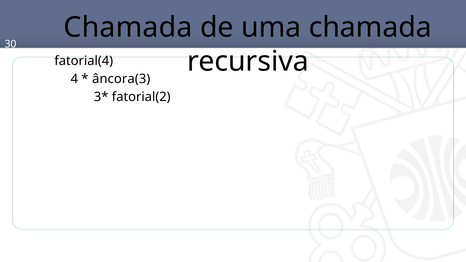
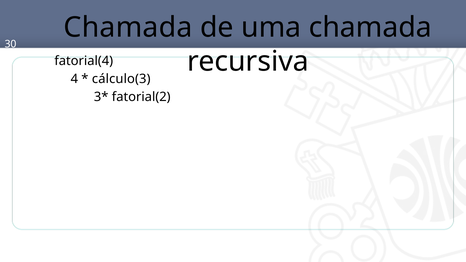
âncora(3: âncora(3 -> cálculo(3 (121, 79)
